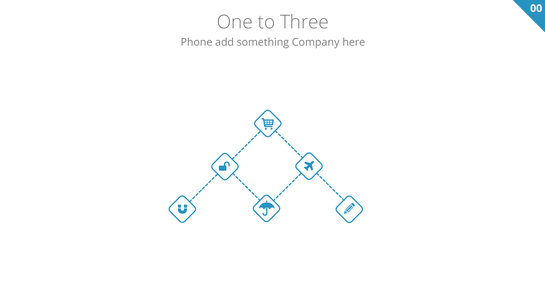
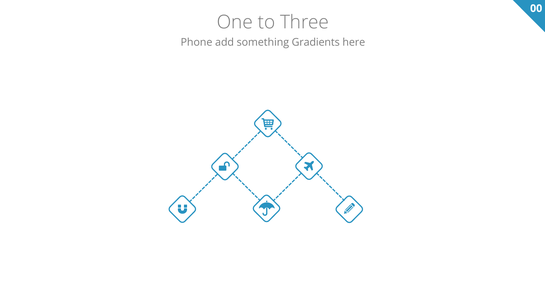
Company: Company -> Gradients (316, 42)
